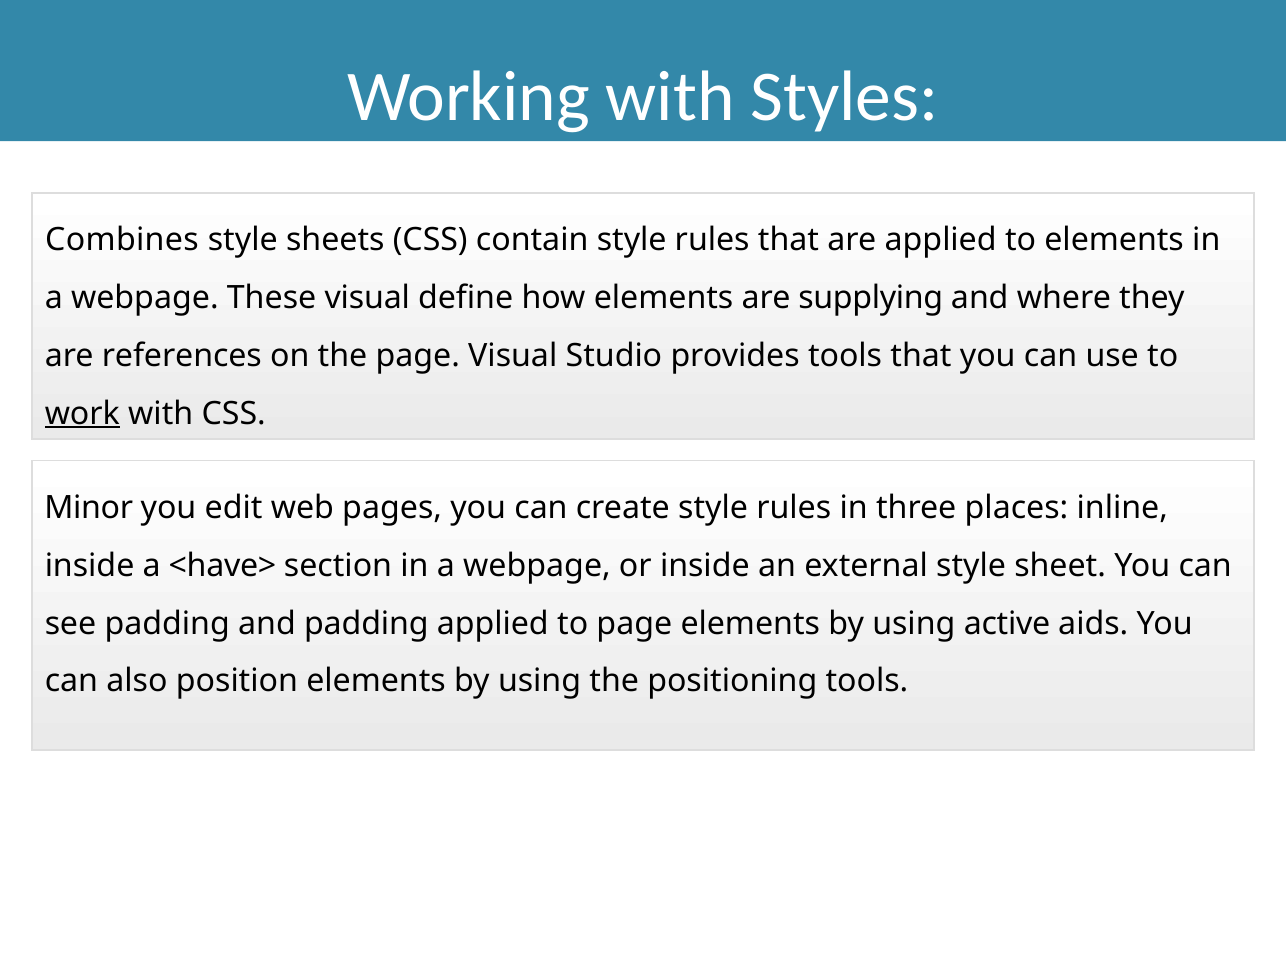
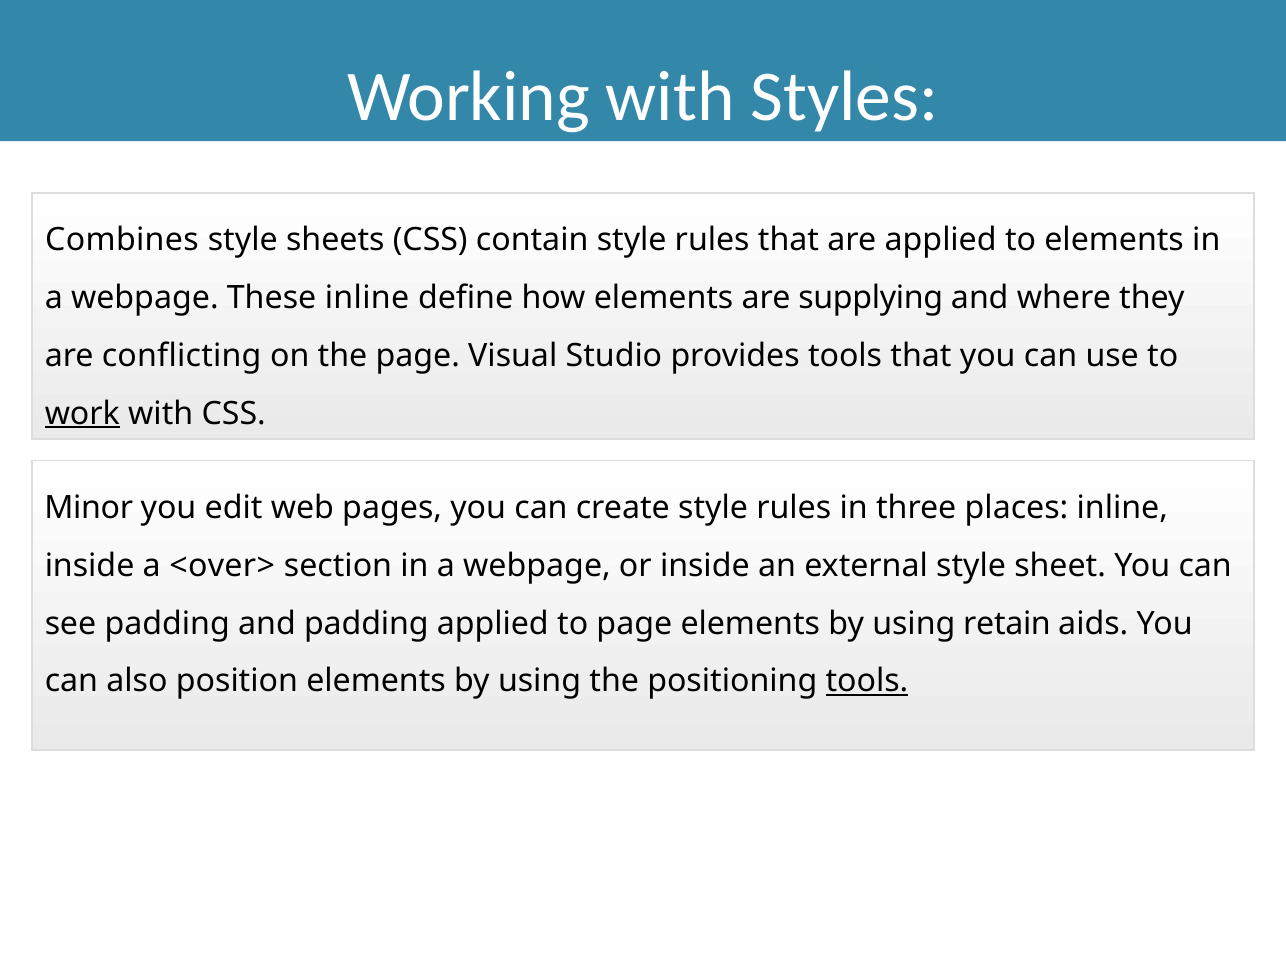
These visual: visual -> inline (367, 298)
references: references -> conflicting (182, 356)
<have>: <have> -> <over> (222, 566)
active: active -> retain (1007, 624)
tools underline: none -> present (867, 682)
